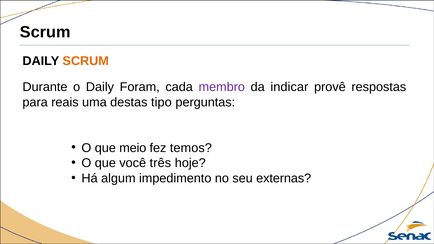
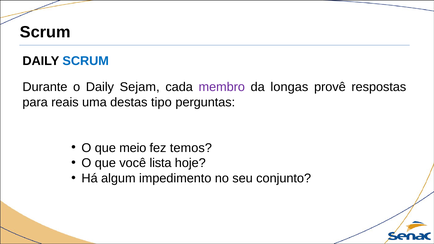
SCRUM colour: orange -> blue (86, 61)
Foram: Foram -> Sejam (140, 87)
indicar: indicar -> longas (289, 87)
três: três -> lista (161, 163)
externas: externas -> conjunto (284, 178)
